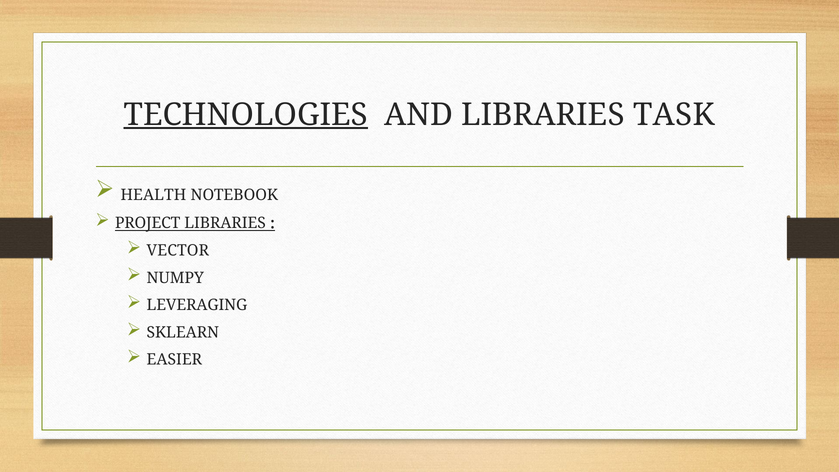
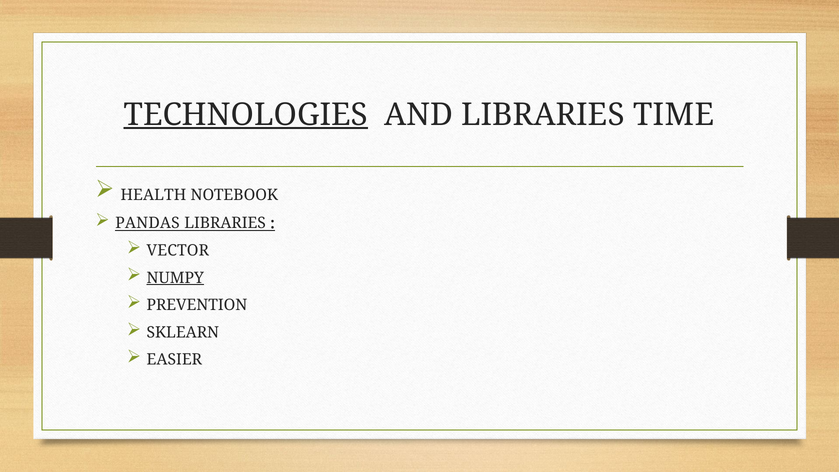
TASK: TASK -> TIME (674, 115)
PROJECT: PROJECT -> PANDAS (148, 223)
NUMPY underline: none -> present (175, 278)
LEVERAGING: LEVERAGING -> PREVENTION (197, 305)
